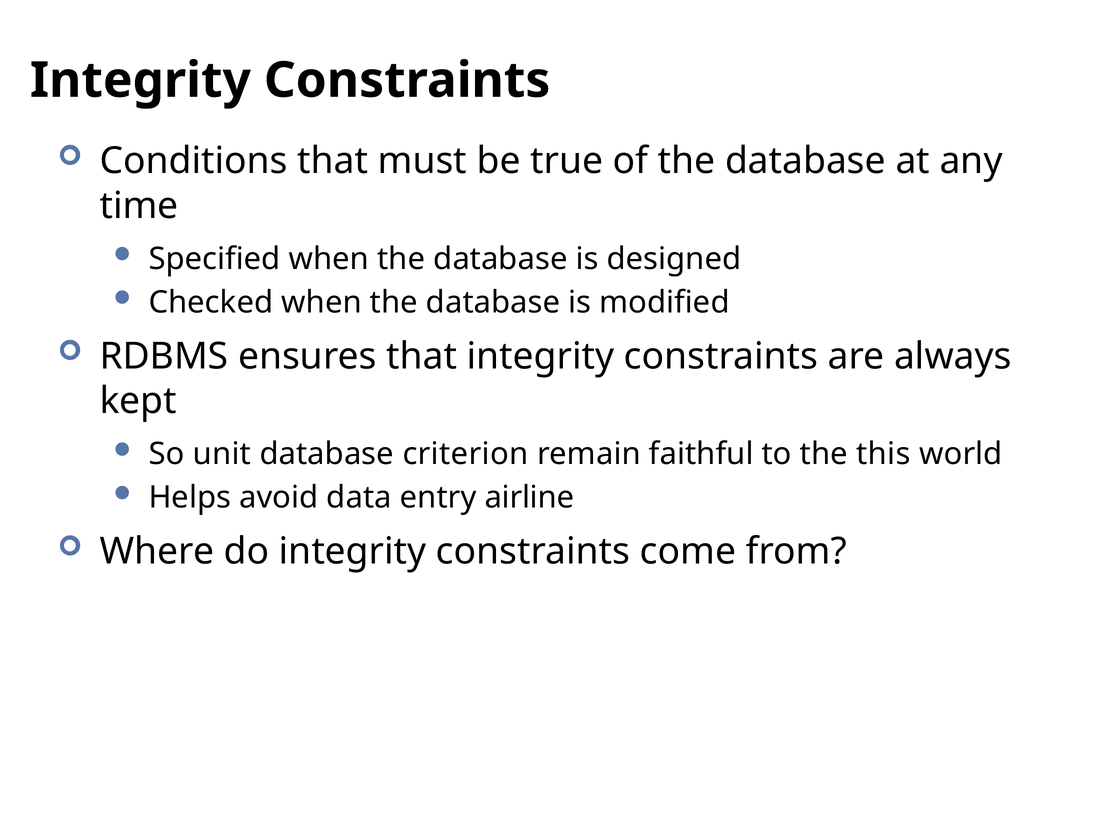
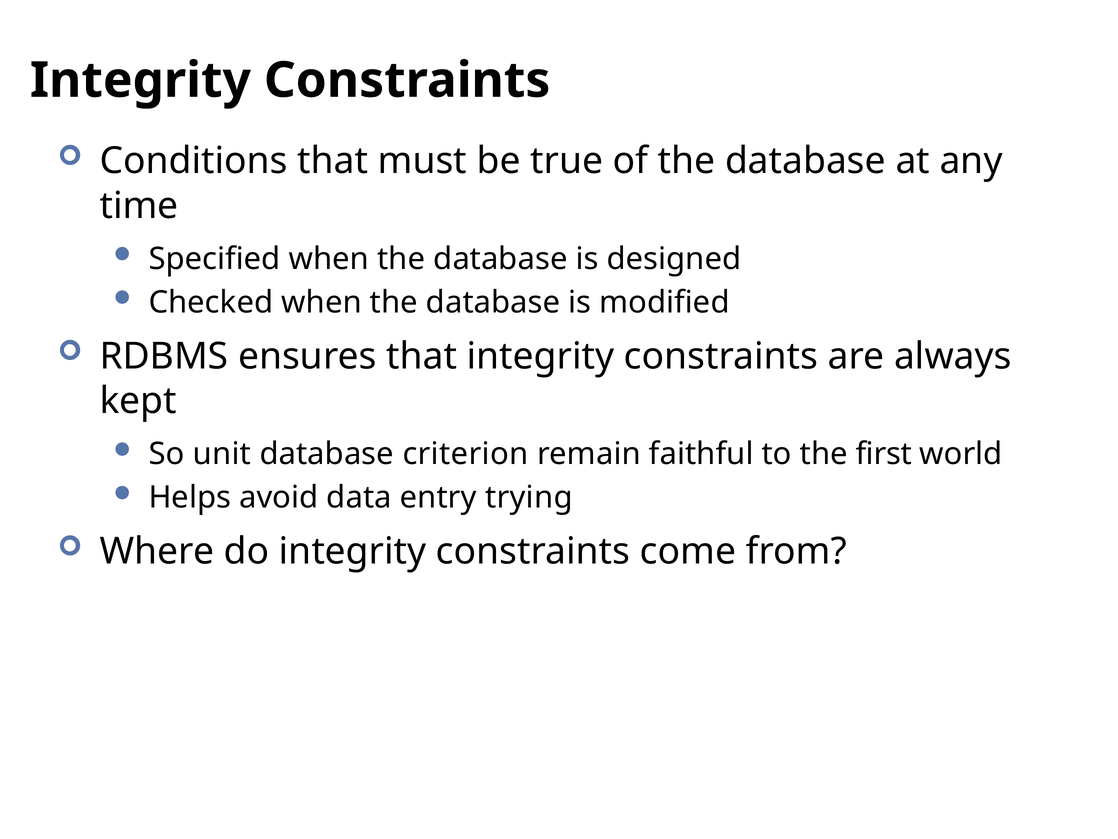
this: this -> first (884, 454)
airline: airline -> trying (529, 497)
